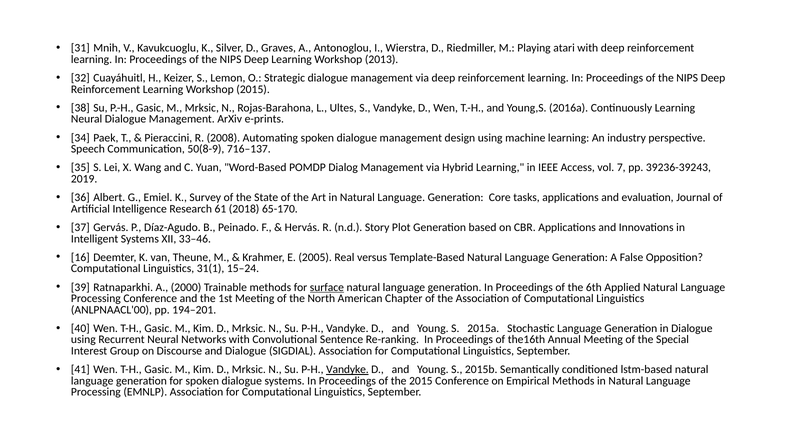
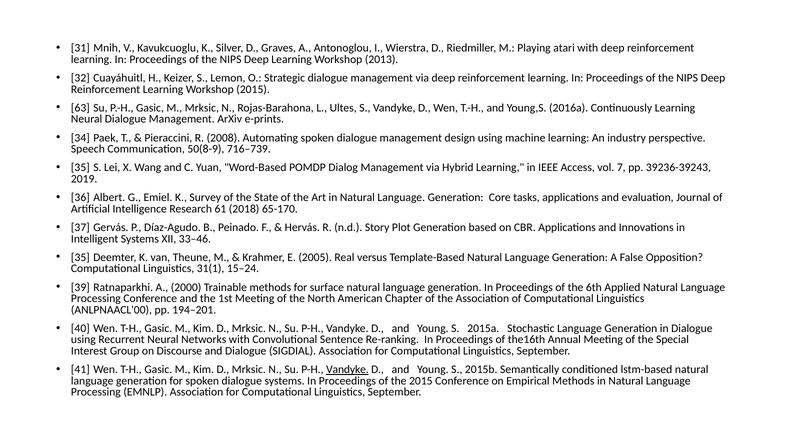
38: 38 -> 63 (80, 108)
716–137: 716–137 -> 716–739 (249, 149)
16: 16 -> 35 (80, 257)
surface underline: present -> none (327, 287)
